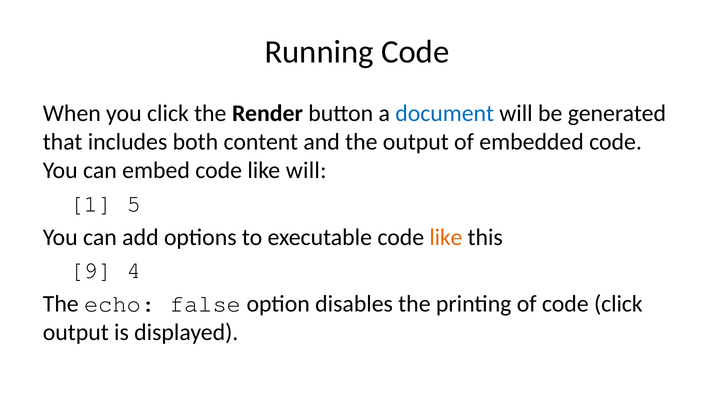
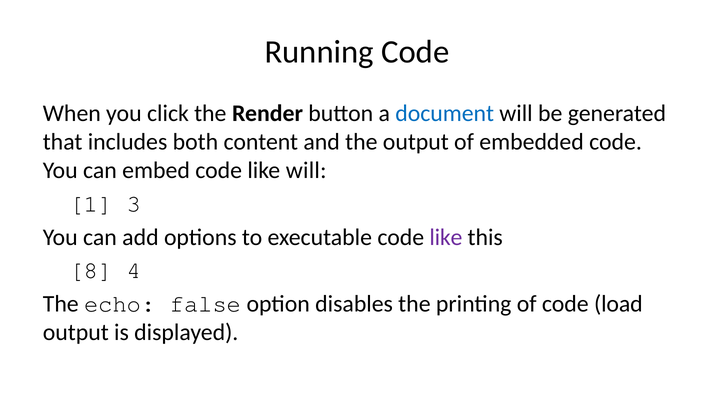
5: 5 -> 3 (134, 204)
like colour: orange -> purple (446, 237)
9: 9 -> 8 (91, 270)
code click: click -> load (618, 304)
